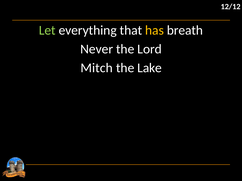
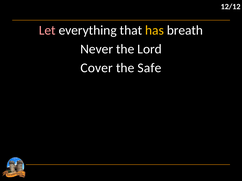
Let colour: light green -> pink (47, 30)
Mitch: Mitch -> Cover (97, 68)
Lake: Lake -> Safe (149, 68)
